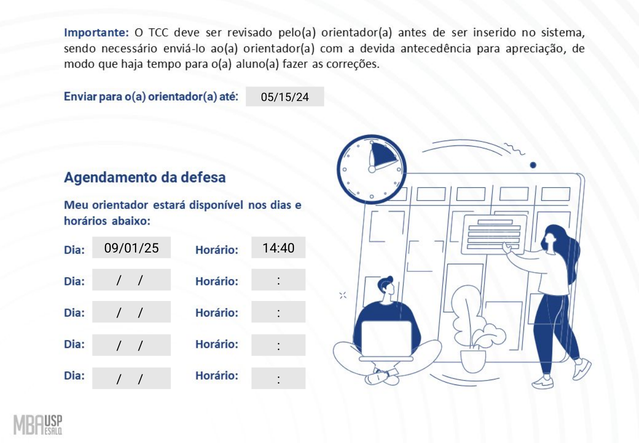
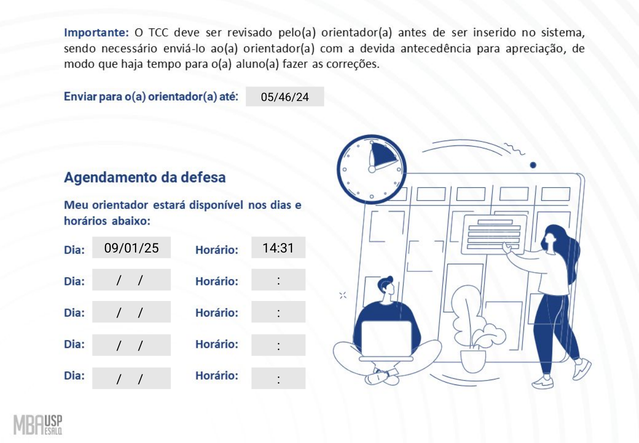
05/15/24: 05/15/24 -> 05/46/24 (285, 97)
14:40: 14:40 -> 14:31 (279, 248)
